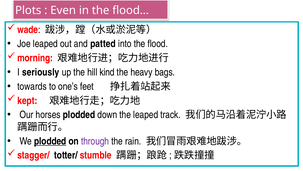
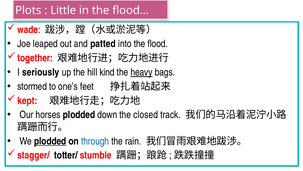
Even: Even -> Little (63, 10)
morning: morning -> together (35, 58)
heavy underline: none -> present (142, 72)
towards: towards -> stormed (32, 86)
the leaped: leaped -> closed (146, 114)
through colour: purple -> blue (95, 141)
